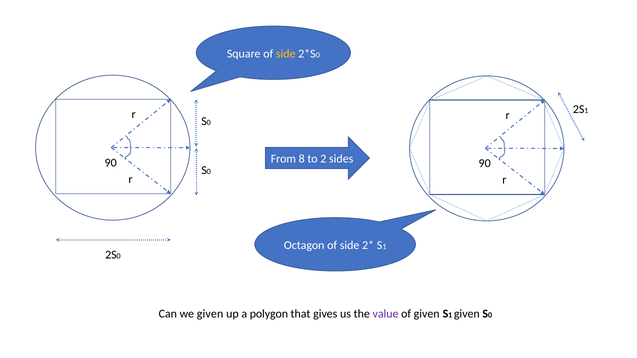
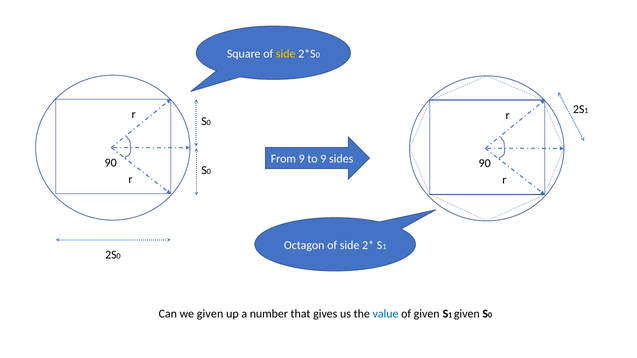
From 8: 8 -> 9 (302, 159)
to 2: 2 -> 9 (323, 159)
polygon: polygon -> number (269, 314)
value colour: purple -> blue (385, 314)
